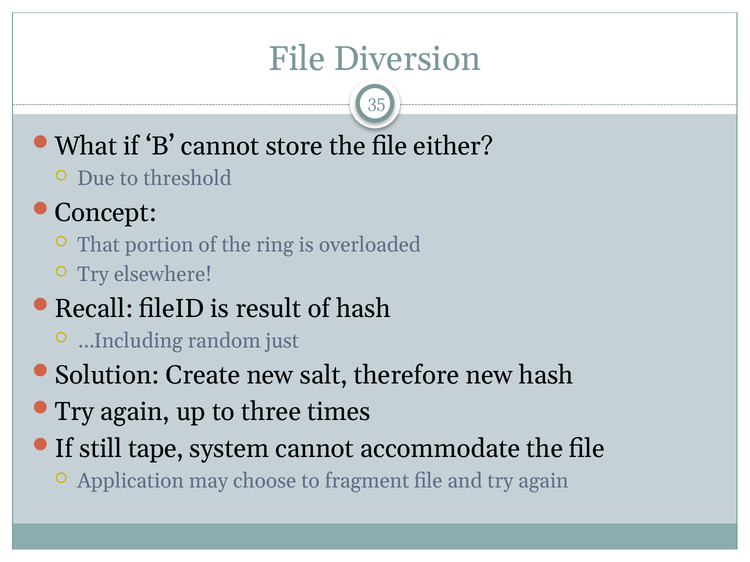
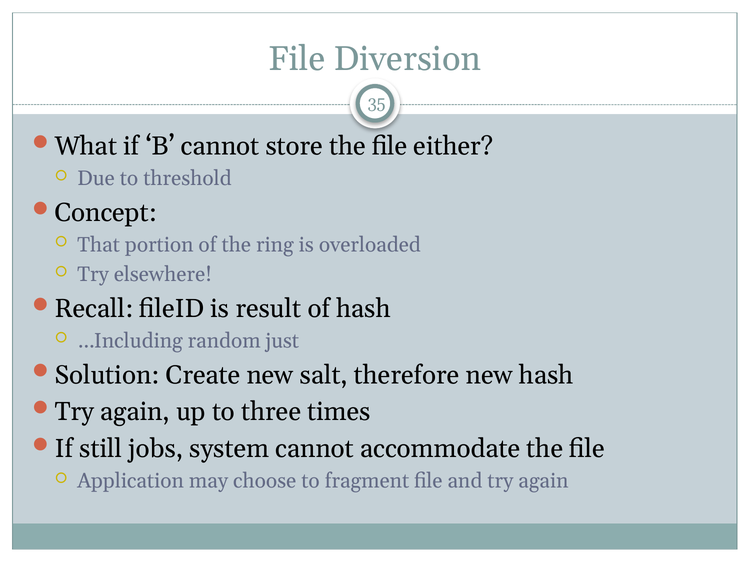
tape: tape -> jobs (156, 449)
